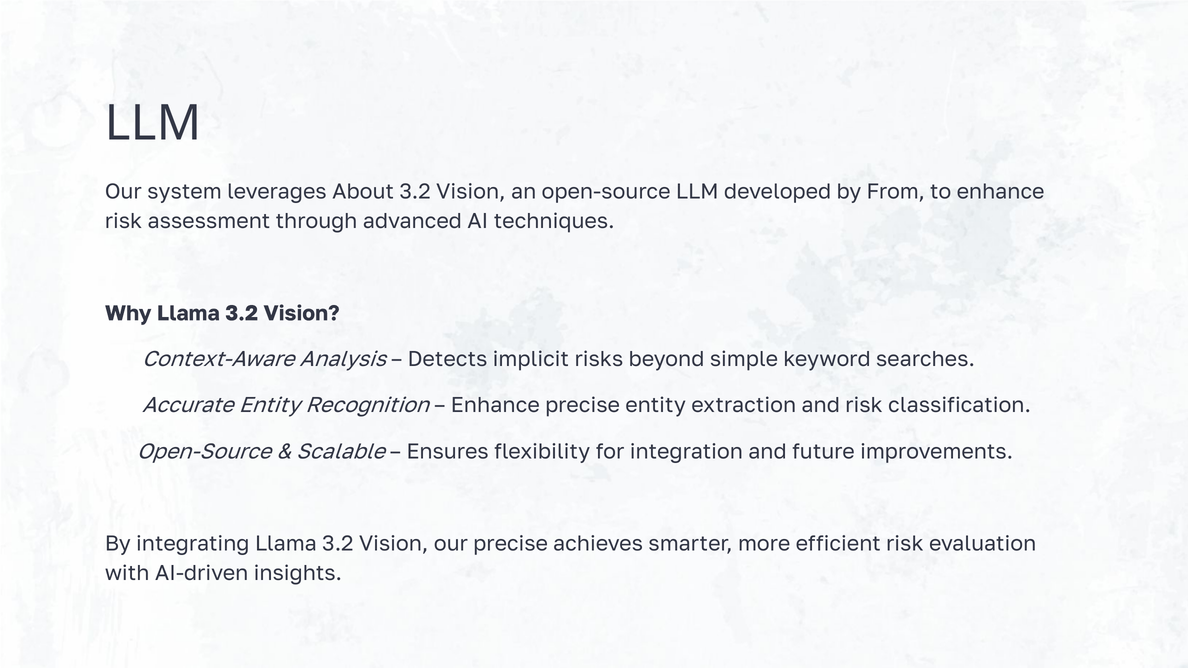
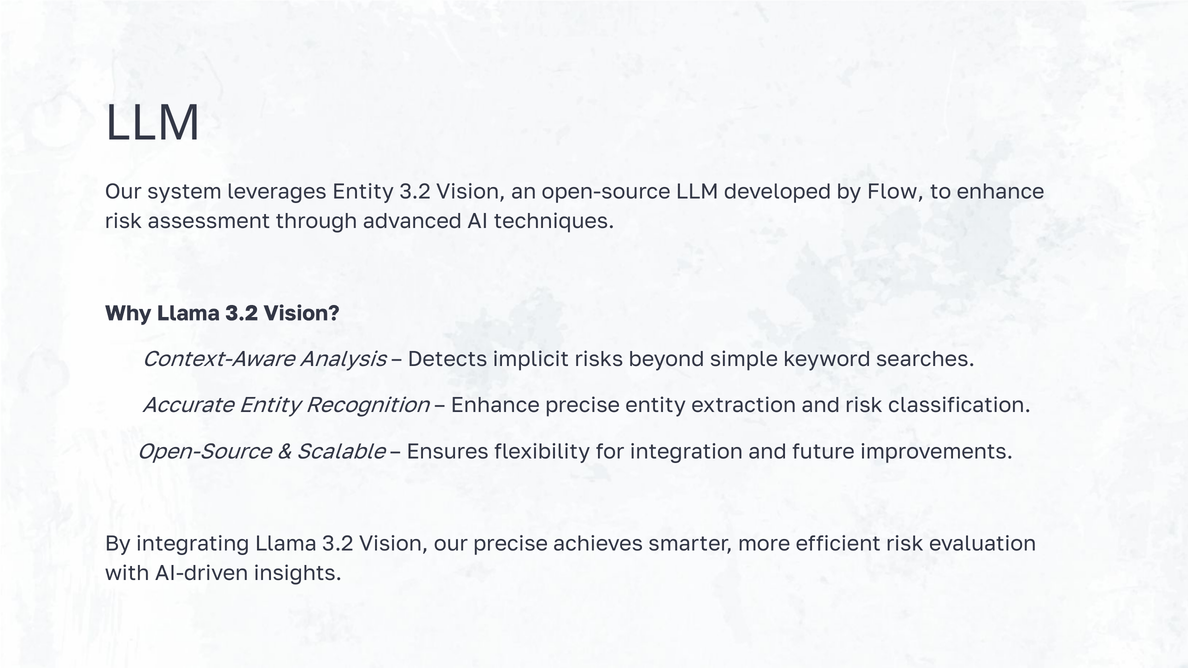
leverages About: About -> Entity (363, 192)
From: From -> Flow (895, 192)
